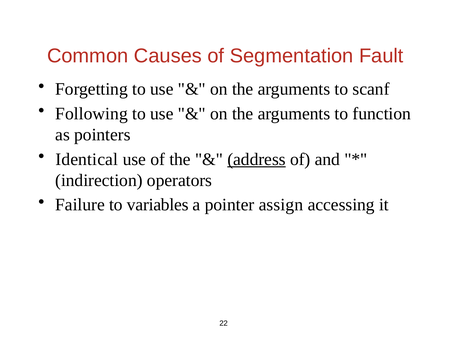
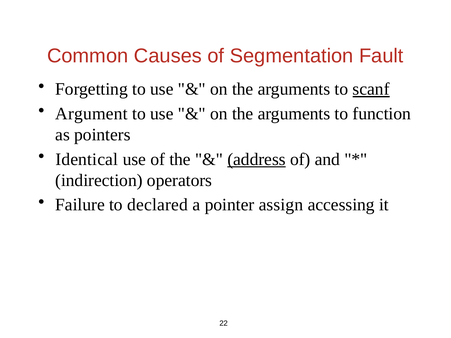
scanf underline: none -> present (371, 89)
Following: Following -> Argument (91, 114)
variables: variables -> declared (158, 205)
